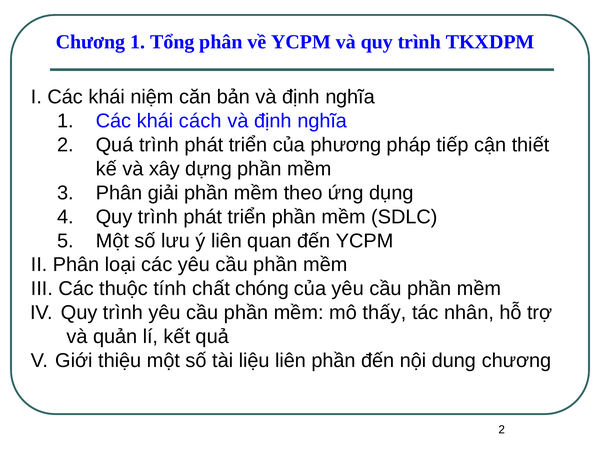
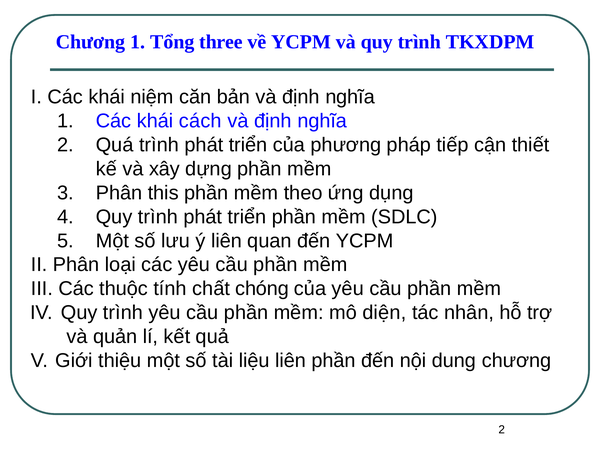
Tổng phân: phân -> three (221, 42)
giải: giải -> this (163, 193)
thấy: thấy -> diện (384, 313)
